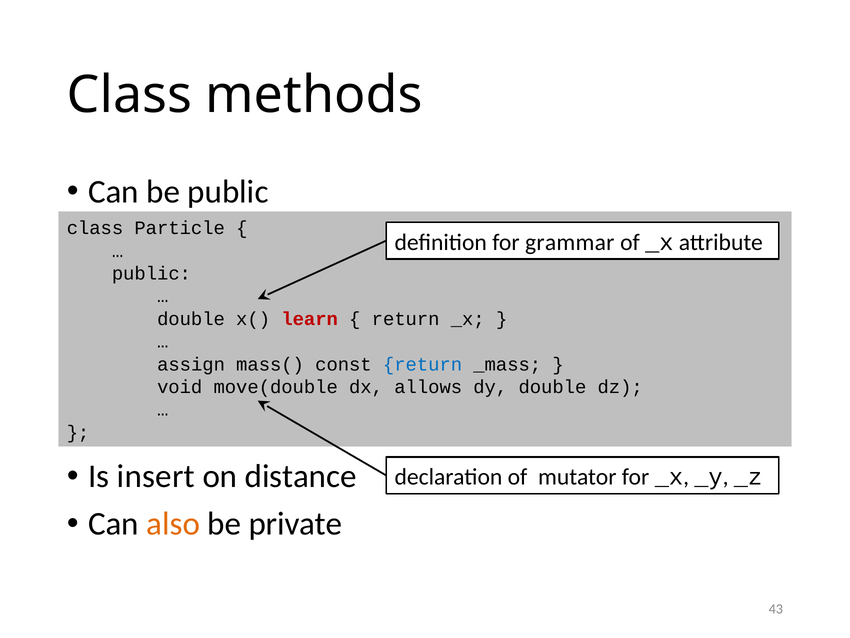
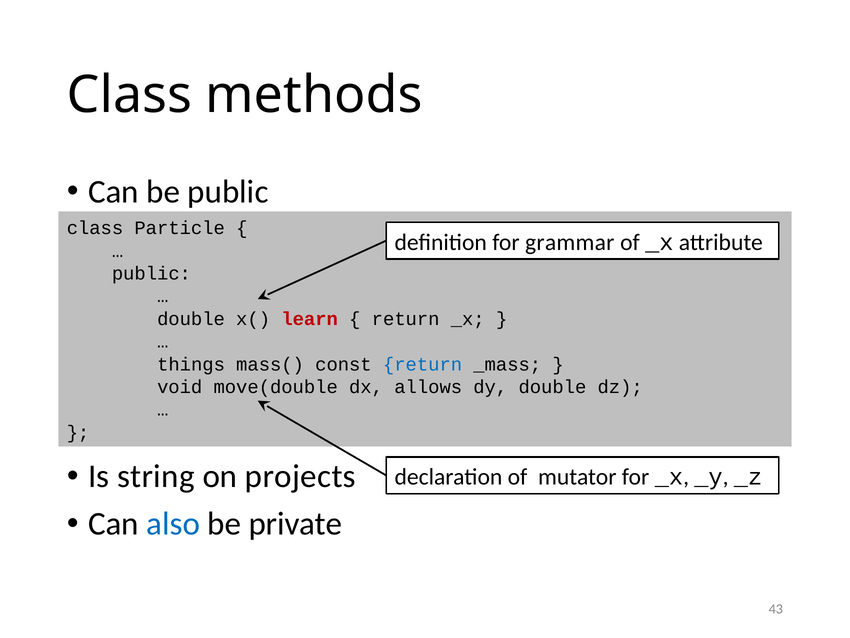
assign: assign -> things (191, 364)
insert: insert -> string (156, 476)
distance: distance -> projects (300, 476)
also colour: orange -> blue (173, 524)
